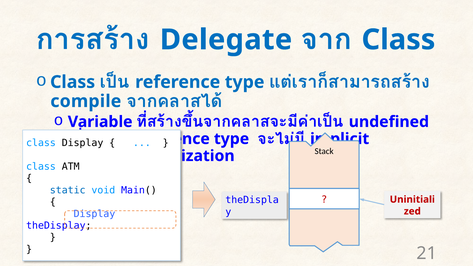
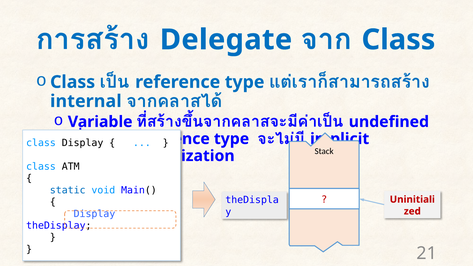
compile: compile -> internal (86, 101)
